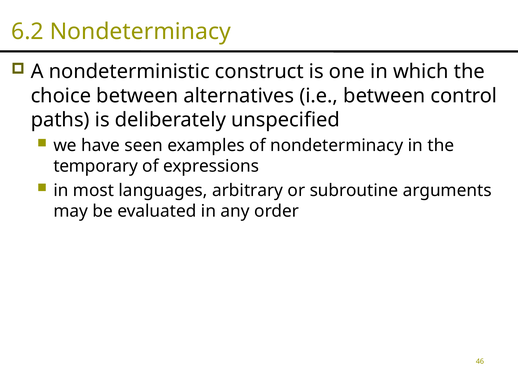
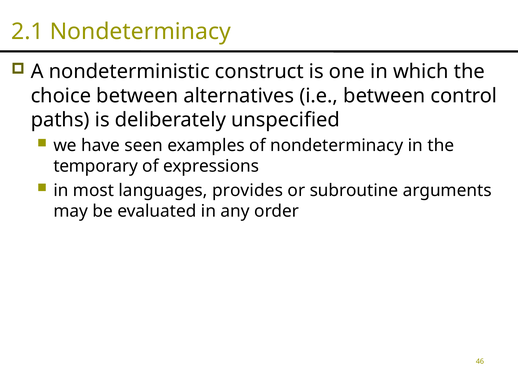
6.2: 6.2 -> 2.1 (28, 32)
arbitrary: arbitrary -> provides (248, 191)
